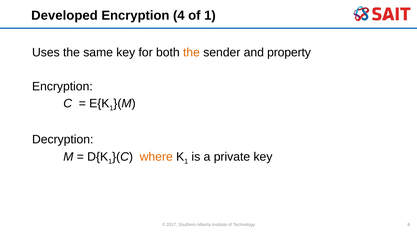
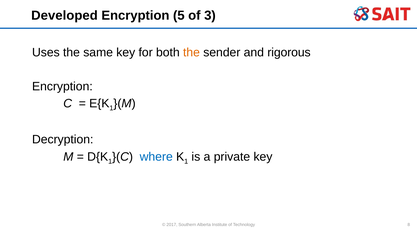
4: 4 -> 5 (179, 16)
of 1: 1 -> 3 (210, 16)
property: property -> rigorous (289, 52)
where colour: orange -> blue (156, 156)
